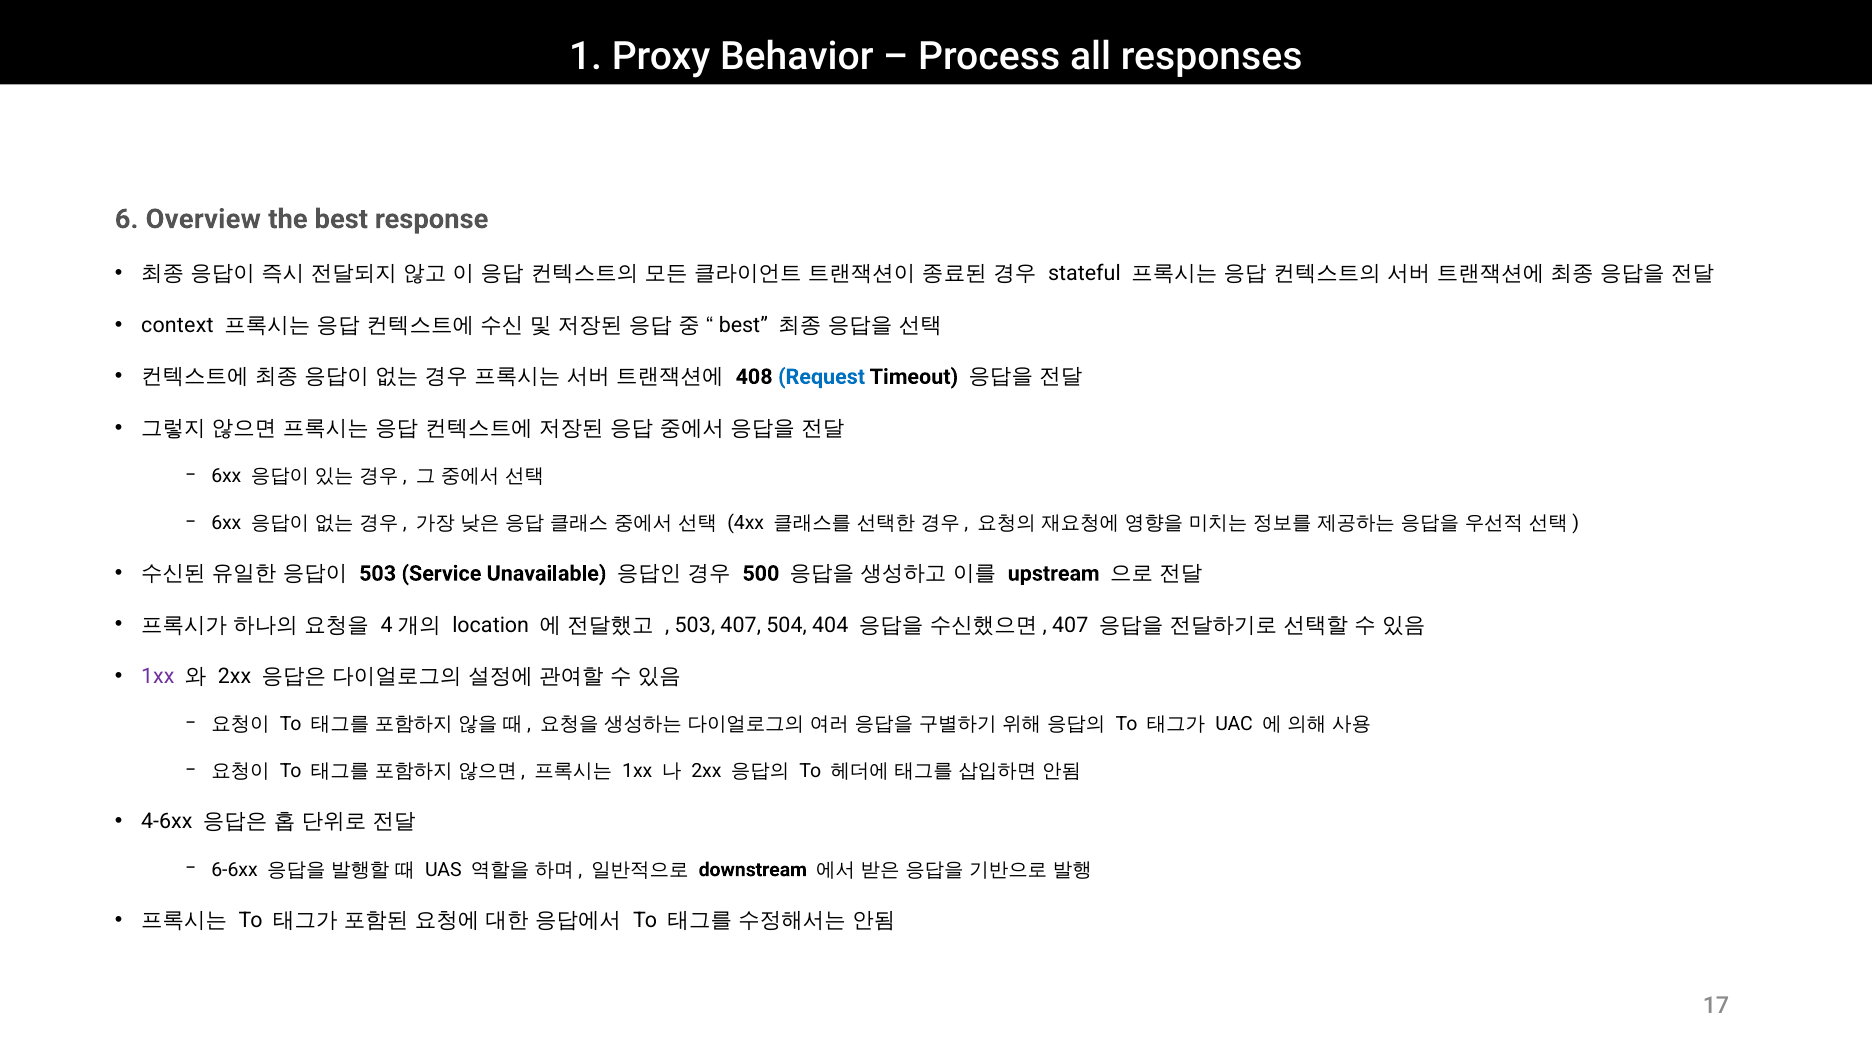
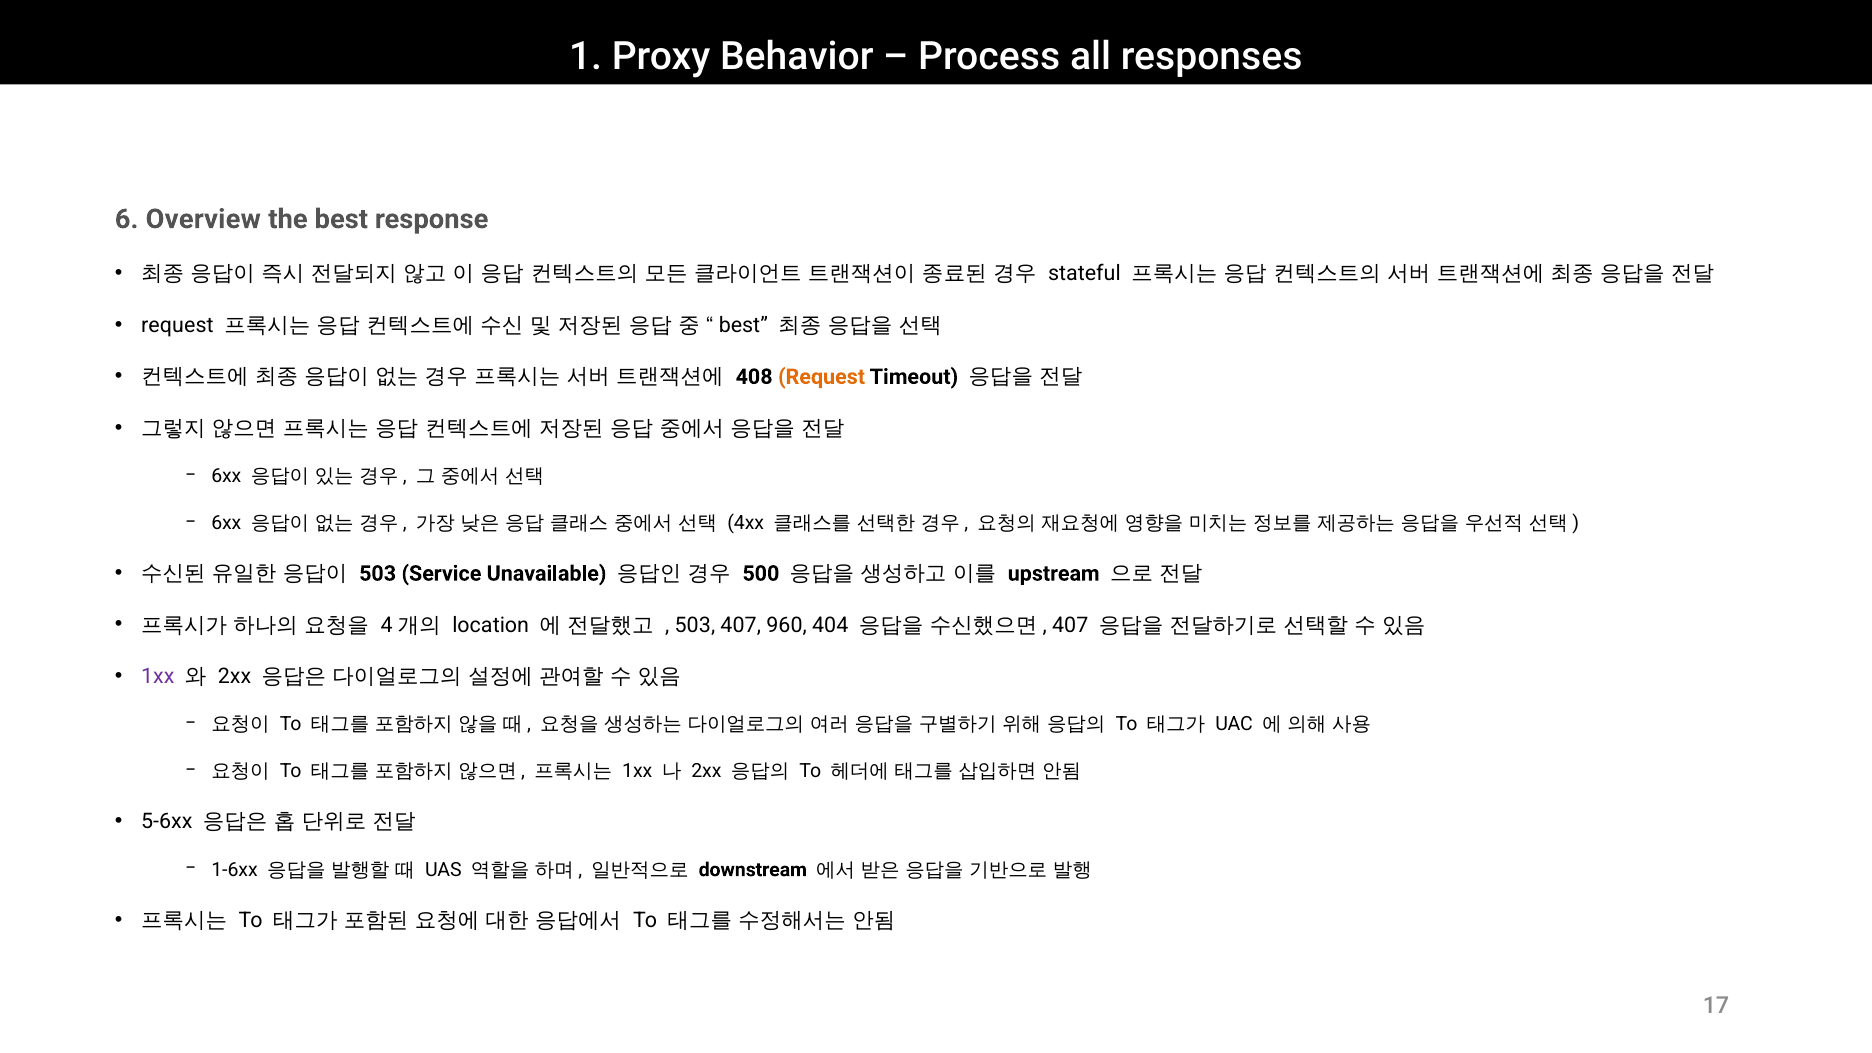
context: context -> request (177, 325)
Request colour: blue -> orange (822, 377)
504: 504 -> 960 (787, 625)
4-6xx: 4-6xx -> 5-6xx (167, 822)
6-6xx: 6-6xx -> 1-6xx (235, 870)
